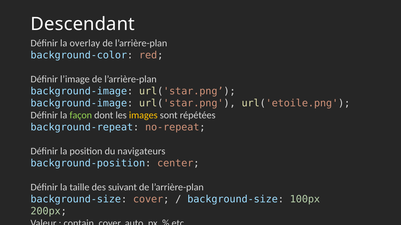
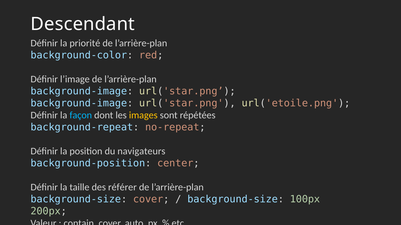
overlay: overlay -> priorité (85, 43)
façon colour: light green -> light blue (81, 115)
suivant: suivant -> référer (122, 188)
